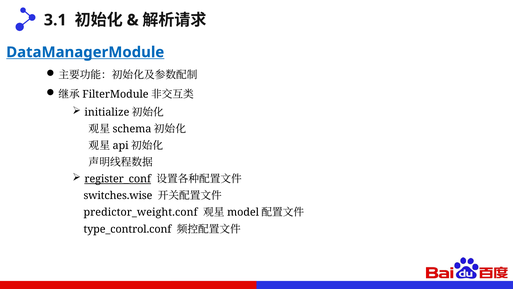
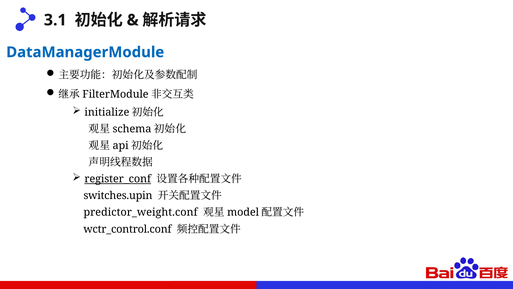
DataManagerModule underline: present -> none (85, 52)
switches.wise: switches.wise -> switches.upin (118, 195)
type_control.conf: type_control.conf -> wctr_control.conf (127, 229)
